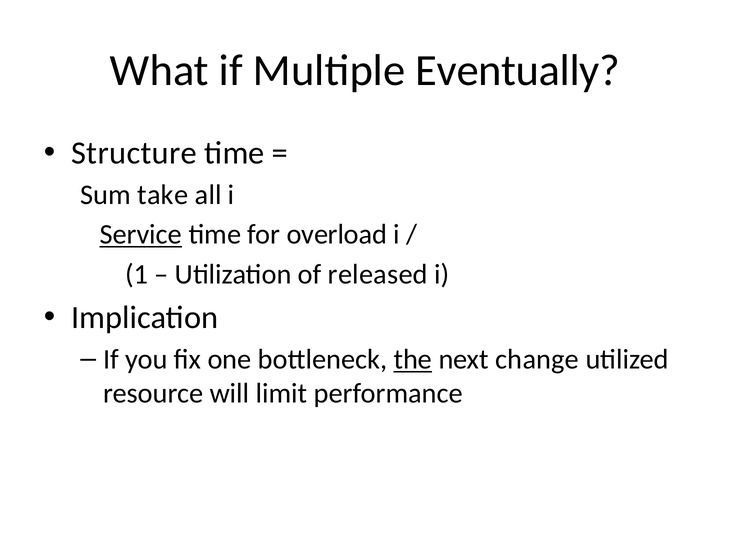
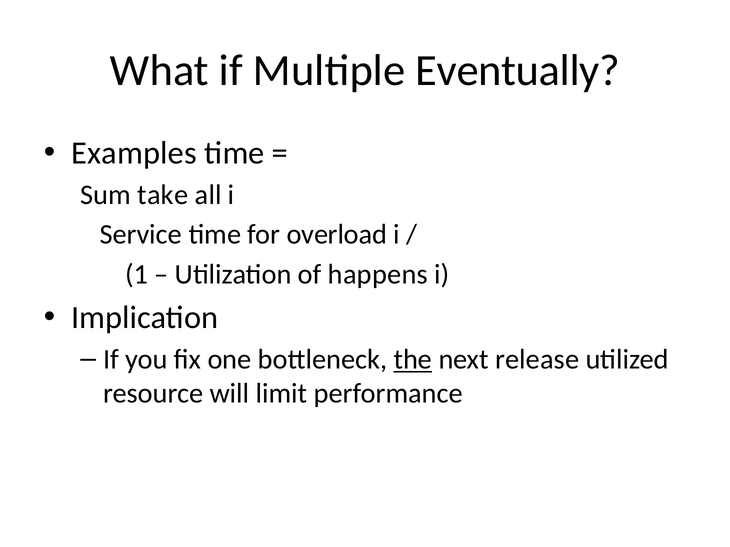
Structure: Structure -> Examples (134, 153)
Service underline: present -> none (141, 235)
released: released -> happens (378, 275)
change: change -> release (537, 360)
